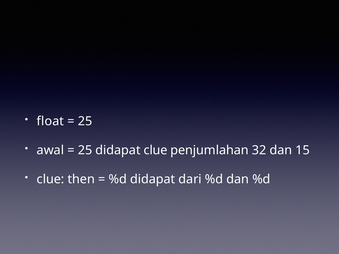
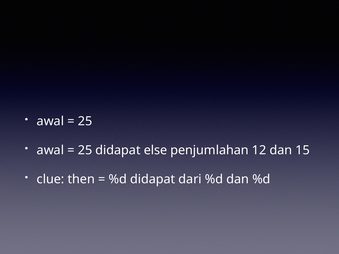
float: float -> awal (50, 121)
didapat clue: clue -> else (156, 150)
32: 32 -> 12 (259, 150)
